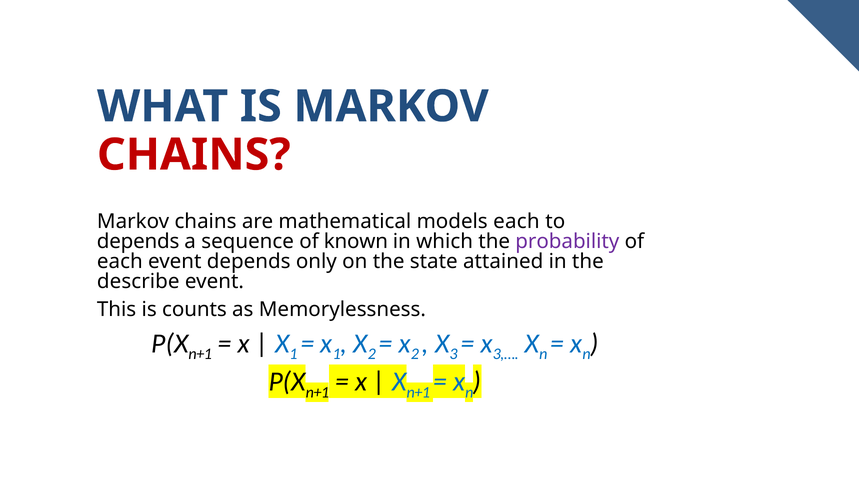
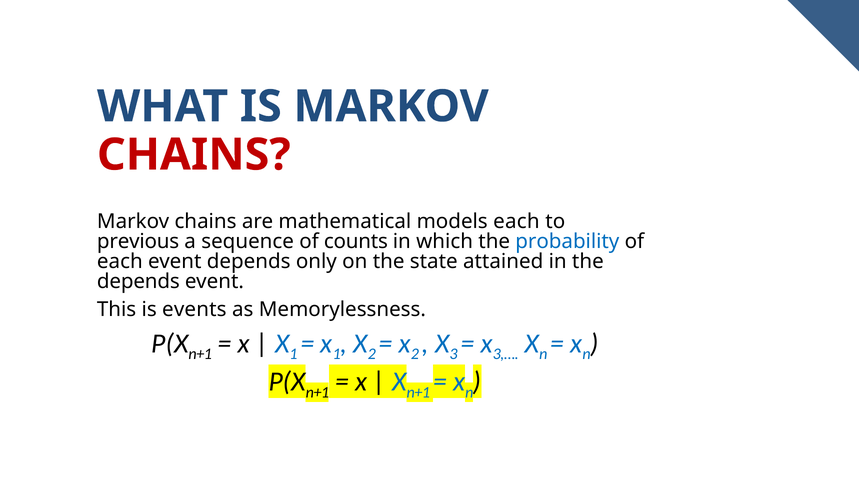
depends: depends -> previous (138, 242)
known: known -> counts (356, 242)
probability colour: purple -> blue (567, 242)
describe: describe -> depends (138, 282)
counts: counts -> events (194, 310)
